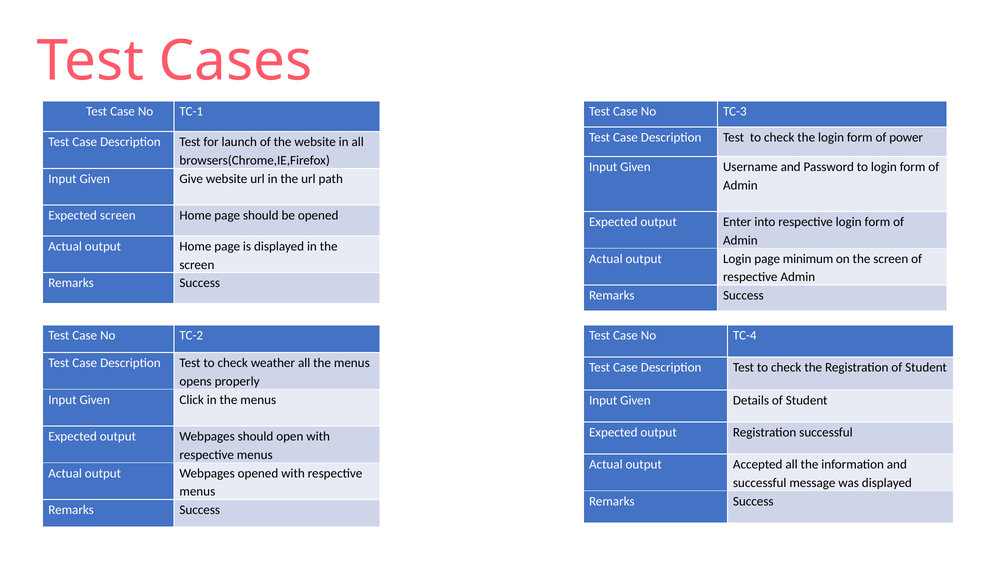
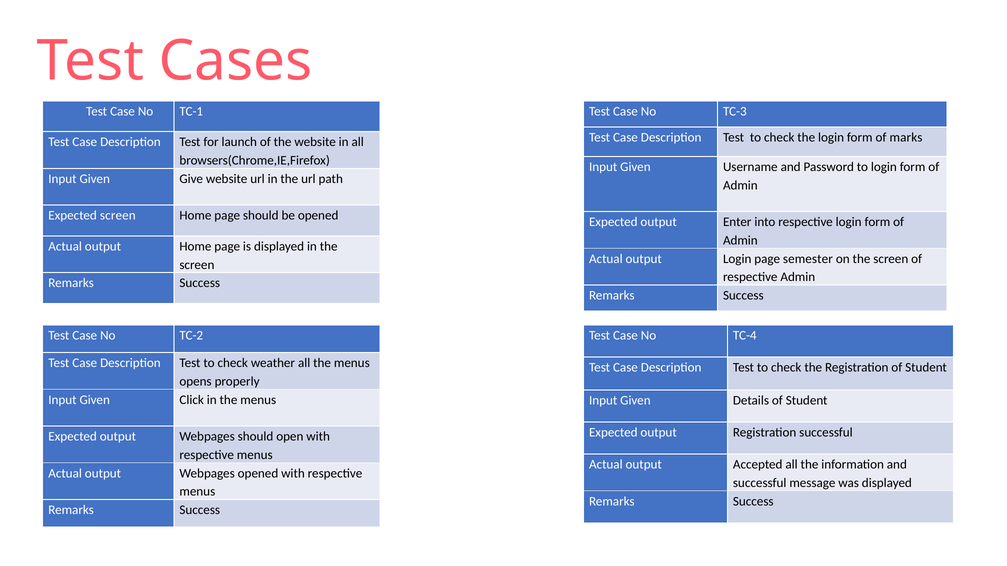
power: power -> marks (906, 138)
minimum: minimum -> semester (808, 259)
